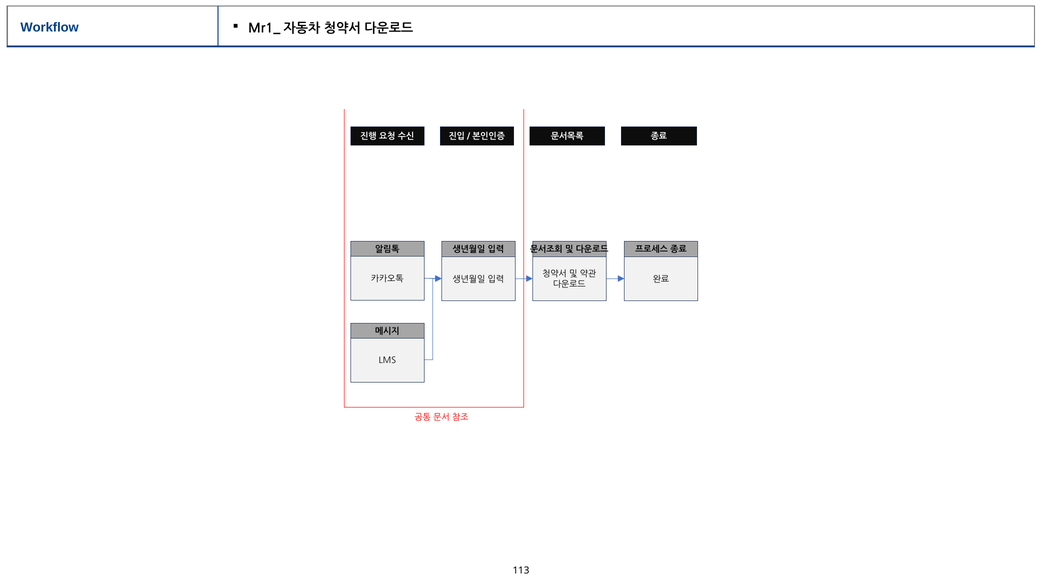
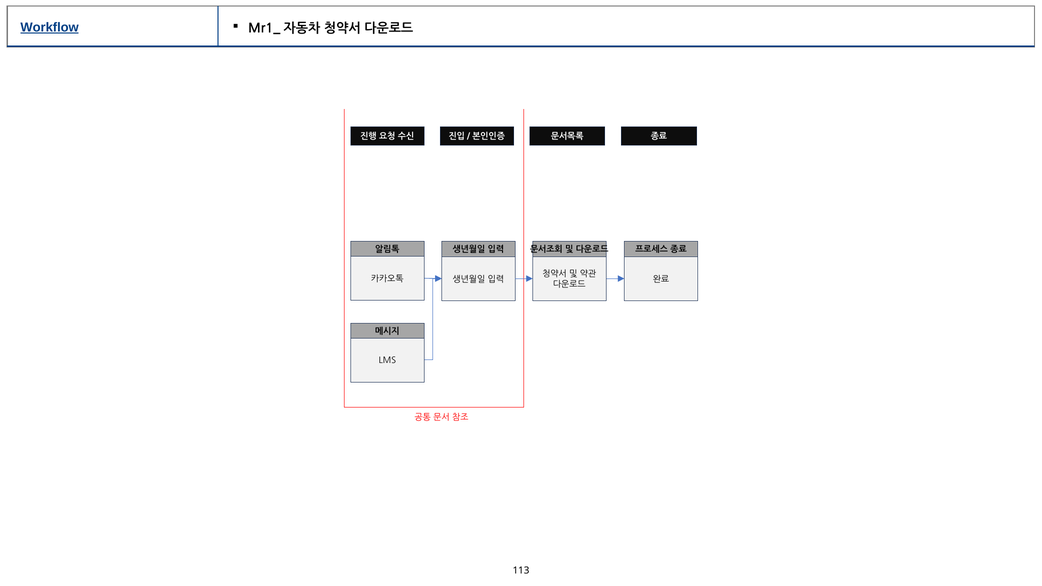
Workflow underline: none -> present (50, 27)
